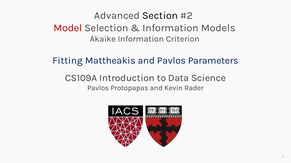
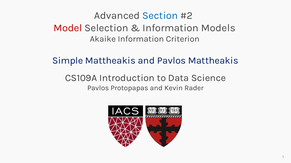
Section colour: black -> blue (160, 16)
Fitting: Fitting -> Simple (68, 61)
Pavlos Parameters: Parameters -> Mattheakis (213, 61)
